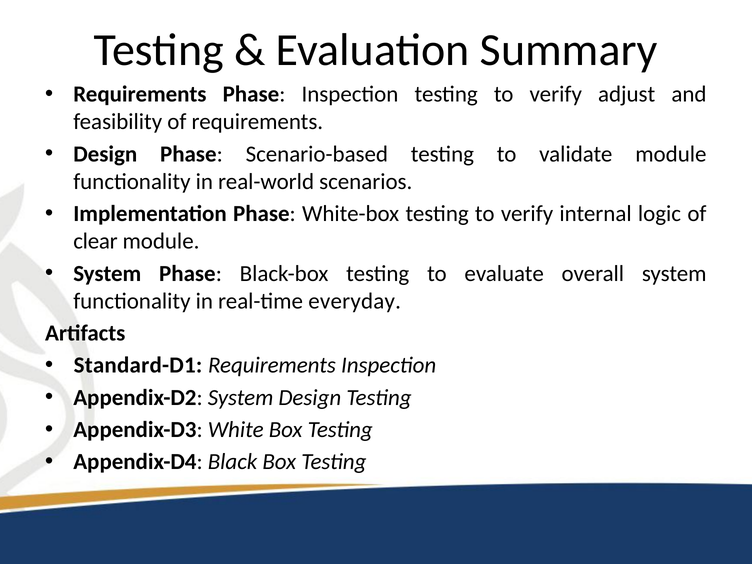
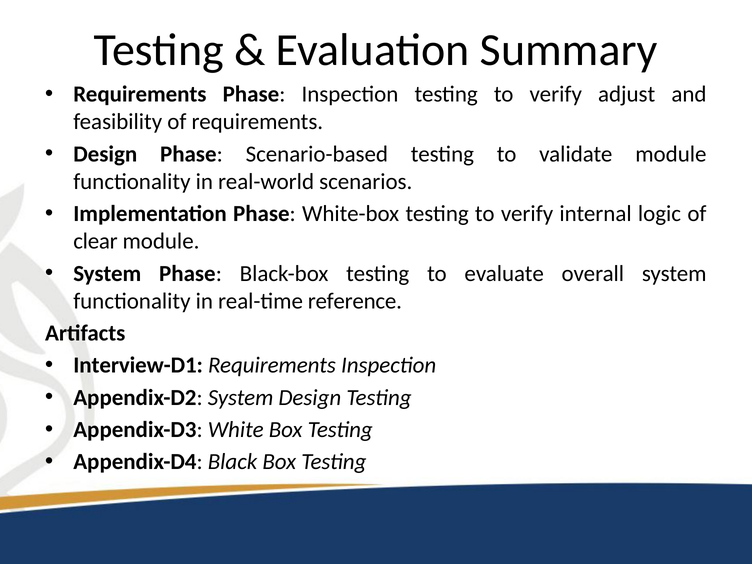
everyday: everyday -> reference (355, 301)
Standard-D1: Standard-D1 -> Interview-D1 (138, 365)
